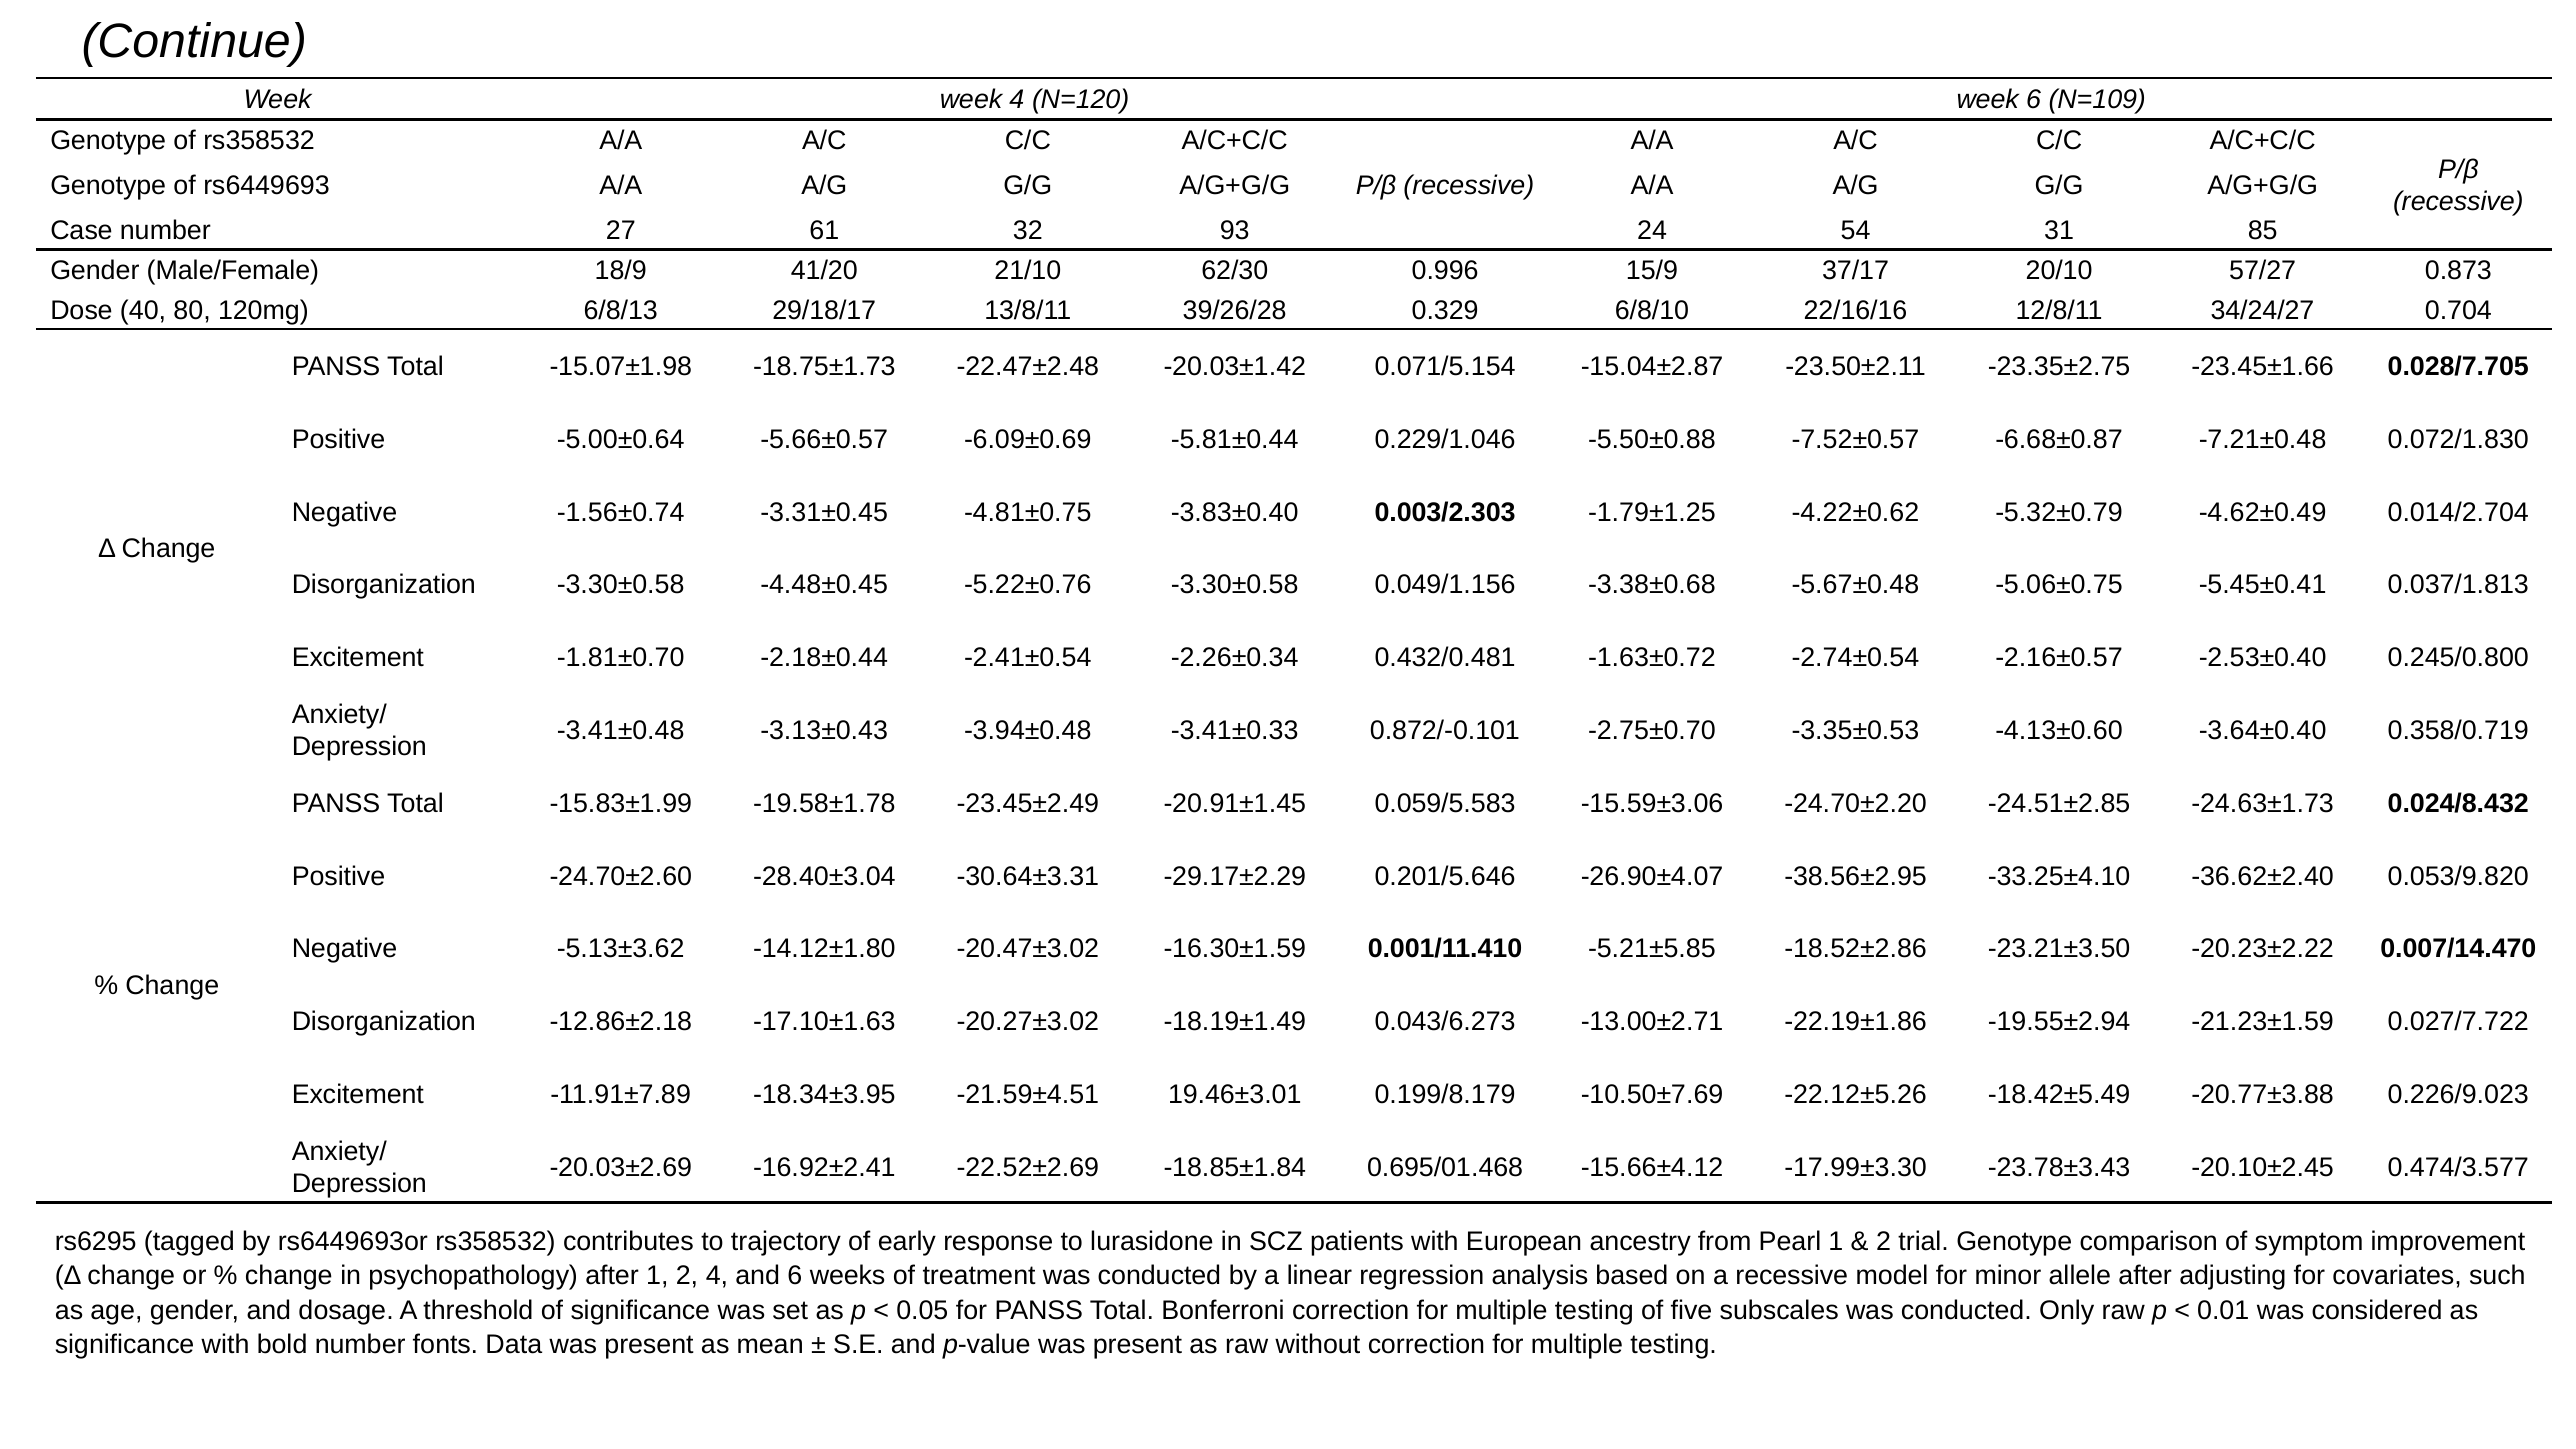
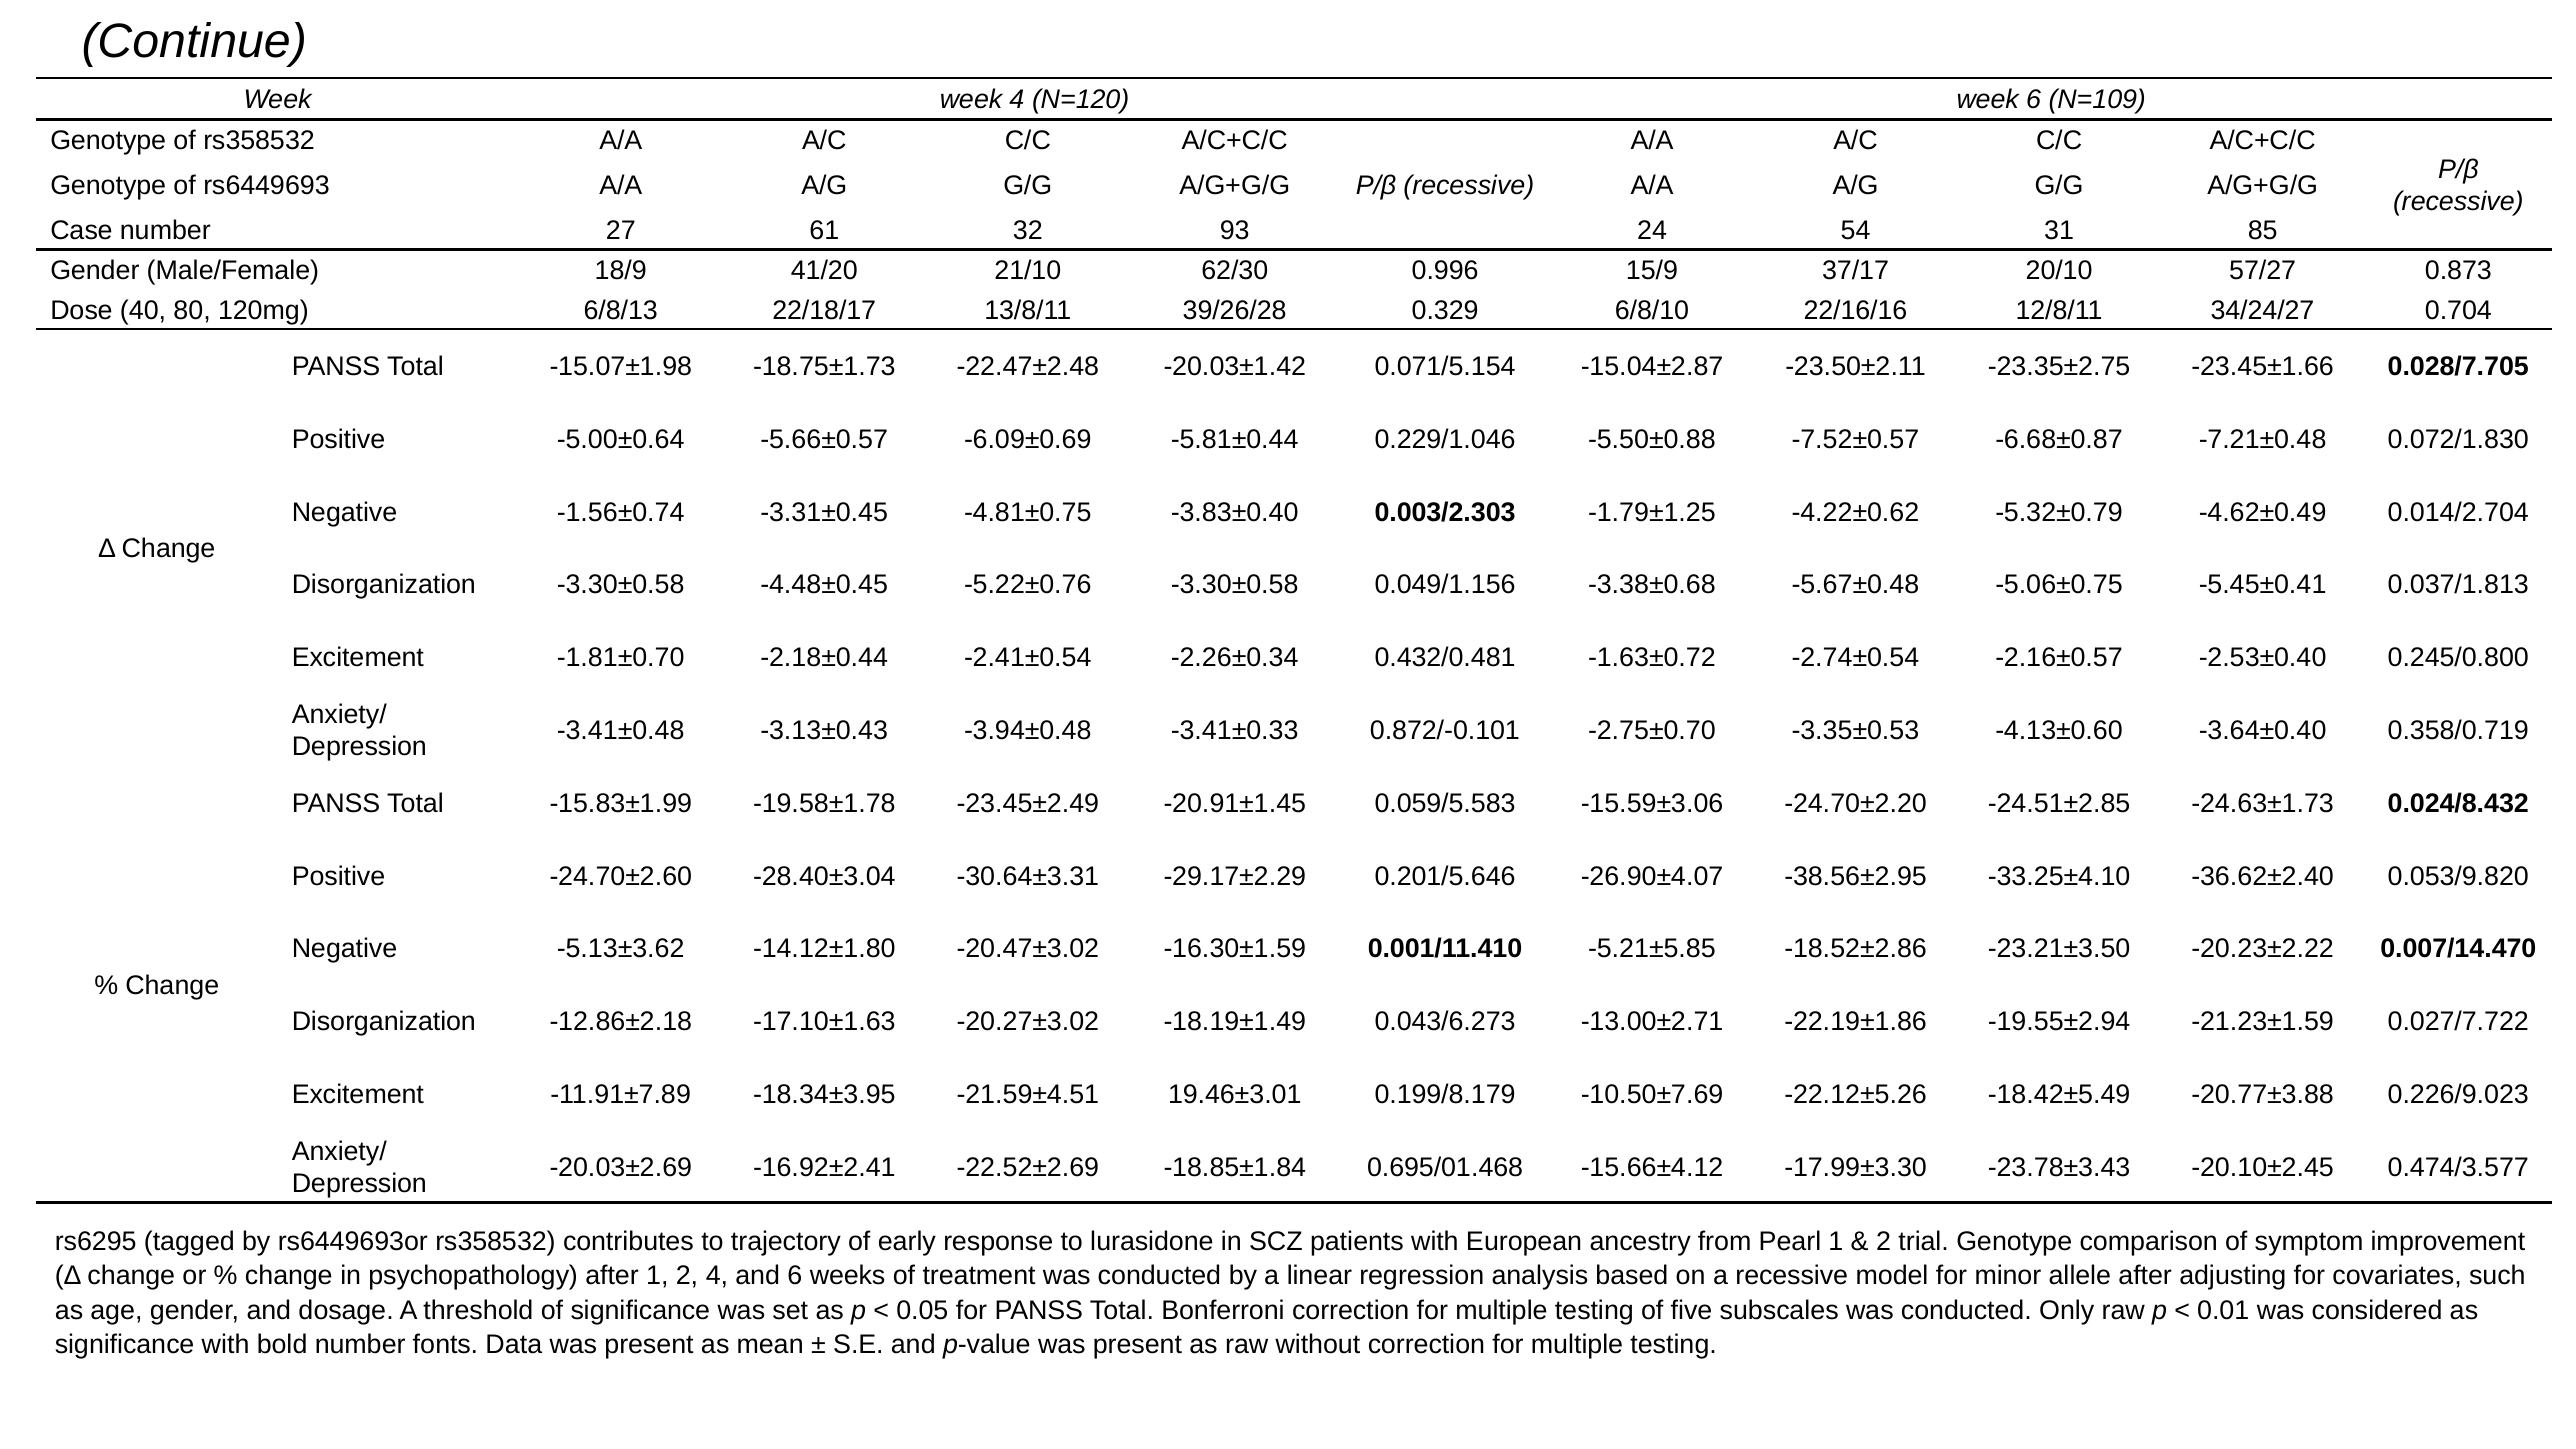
29/18/17: 29/18/17 -> 22/18/17 (824, 310)
